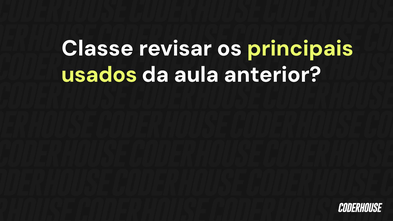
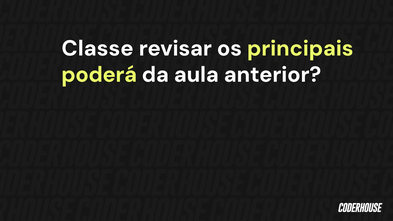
usados: usados -> poderá (99, 75)
